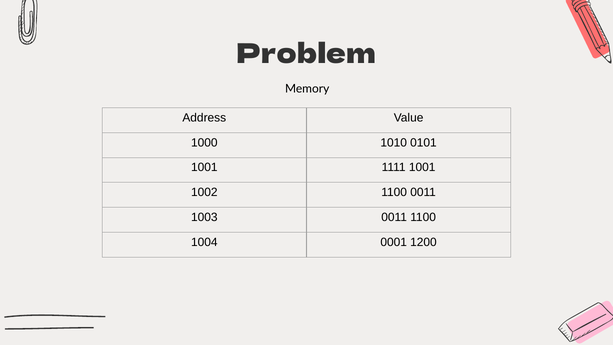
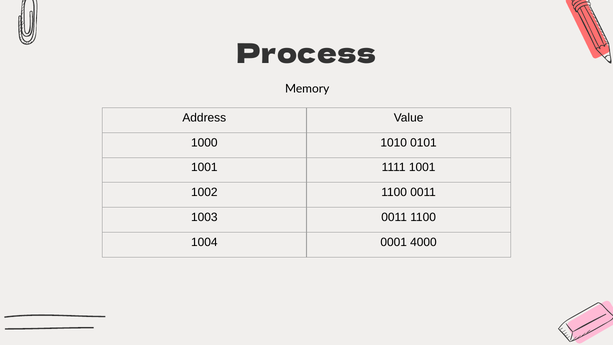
Problem: Problem -> Process (306, 54)
1200: 1200 -> 4000 (423, 242)
